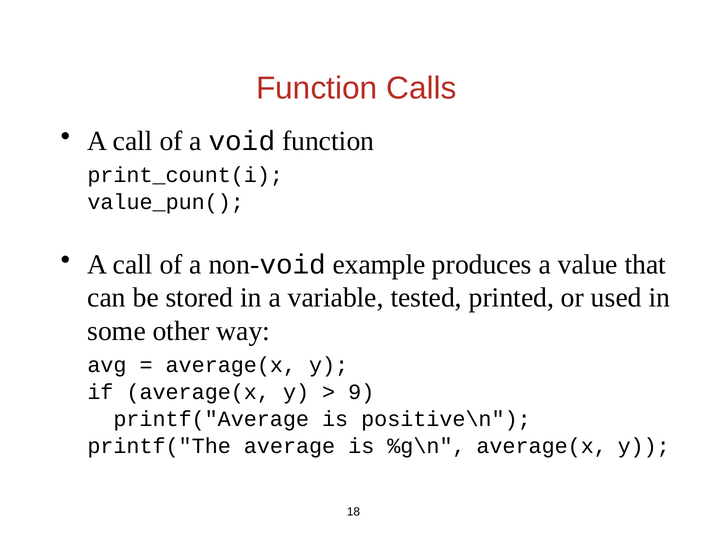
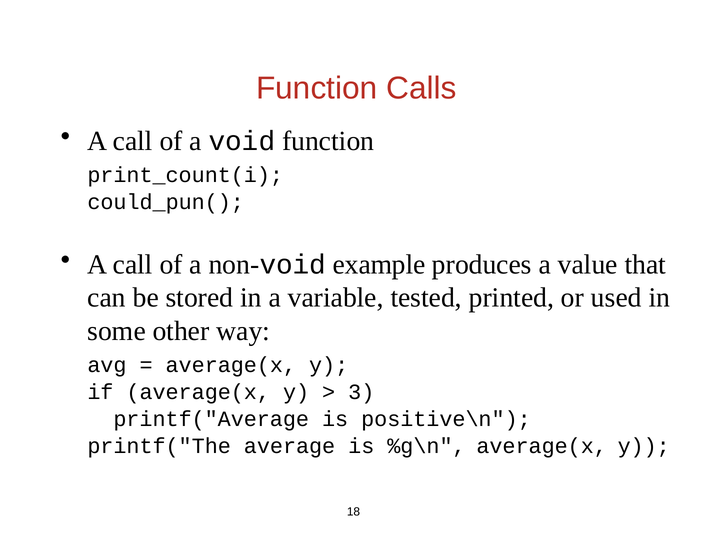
value_pun(: value_pun( -> could_pun( (166, 202)
9: 9 -> 3 (361, 392)
